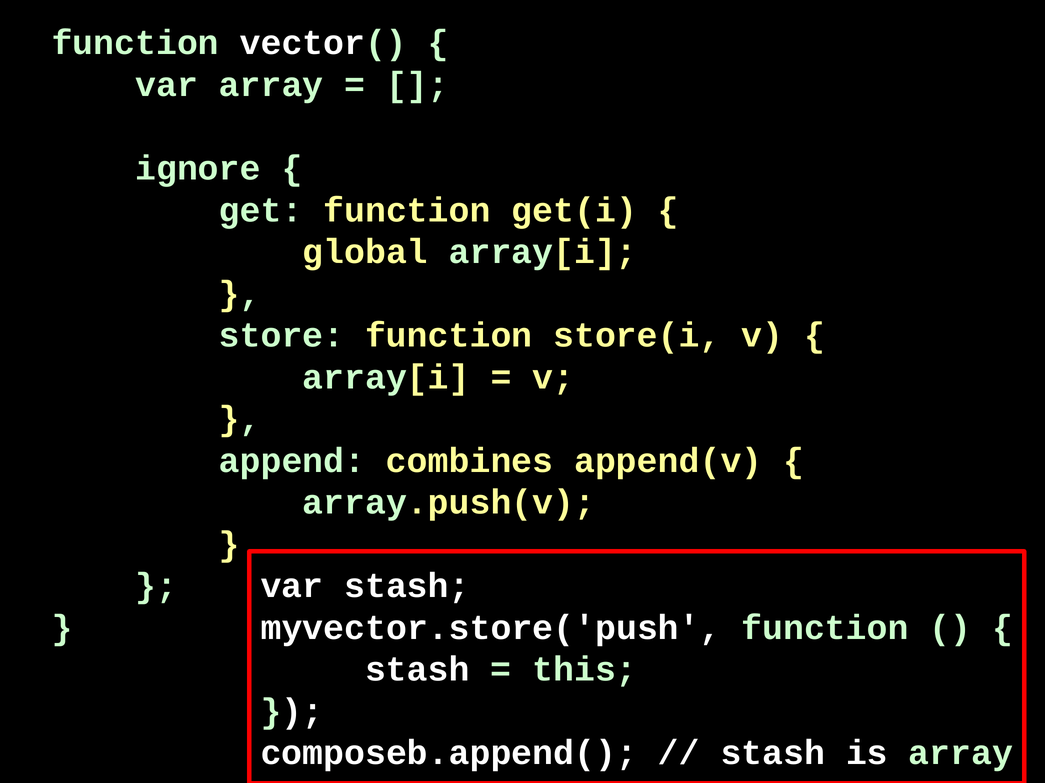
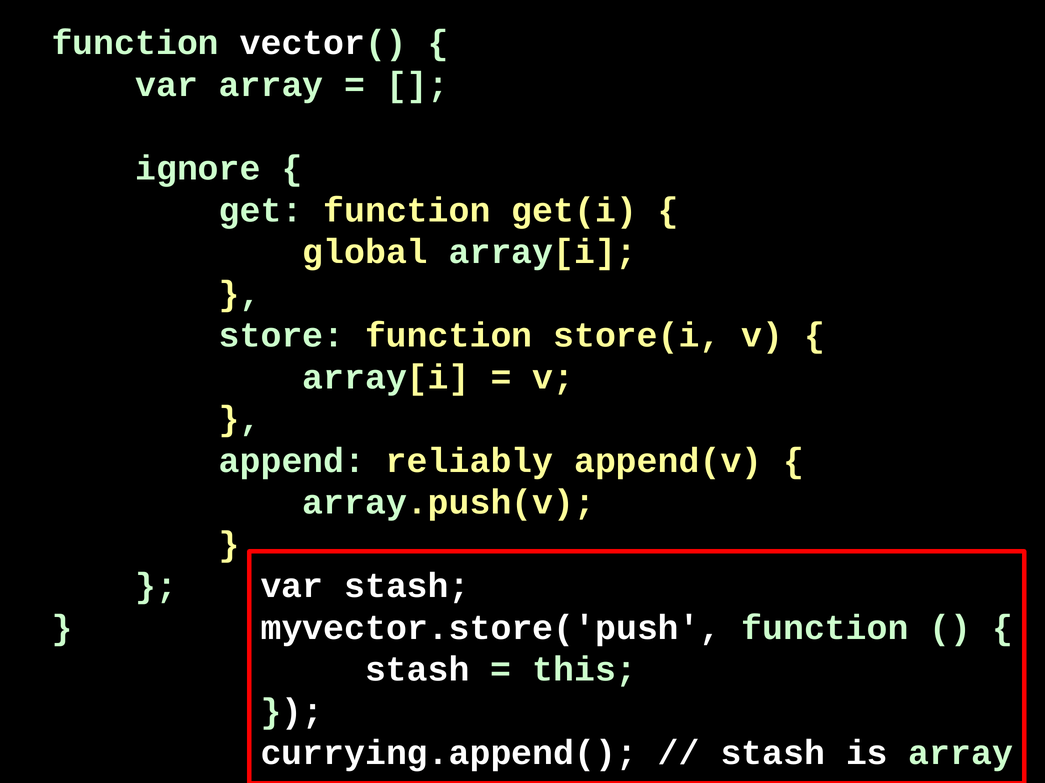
combines: combines -> reliably (470, 461)
composeb.append(: composeb.append( -> currying.append( (449, 754)
